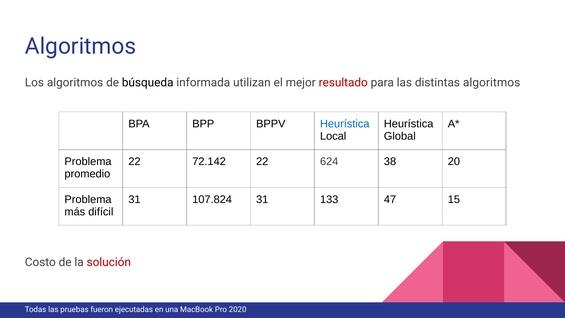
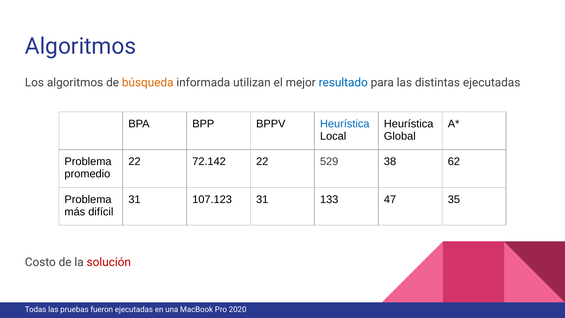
búsqueda colour: black -> orange (148, 83)
resultado colour: red -> blue (343, 83)
distintas algoritmos: algoritmos -> ejecutadas (492, 83)
624: 624 -> 529 (329, 162)
20: 20 -> 62 (454, 162)
107.824: 107.824 -> 107.123 (212, 199)
15: 15 -> 35 (454, 199)
